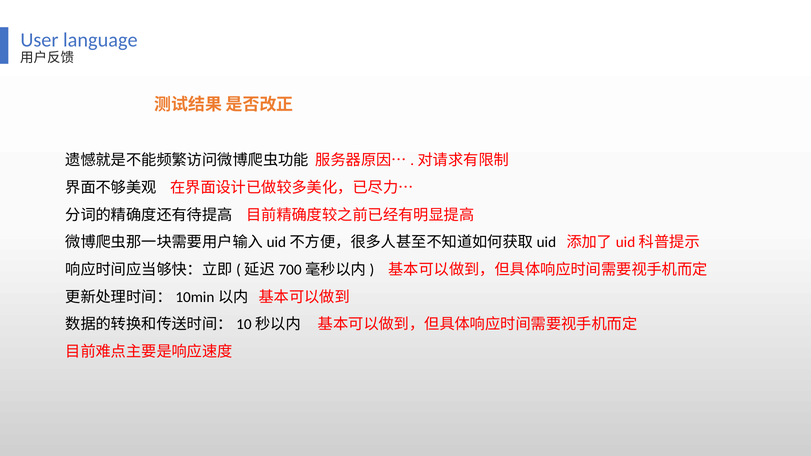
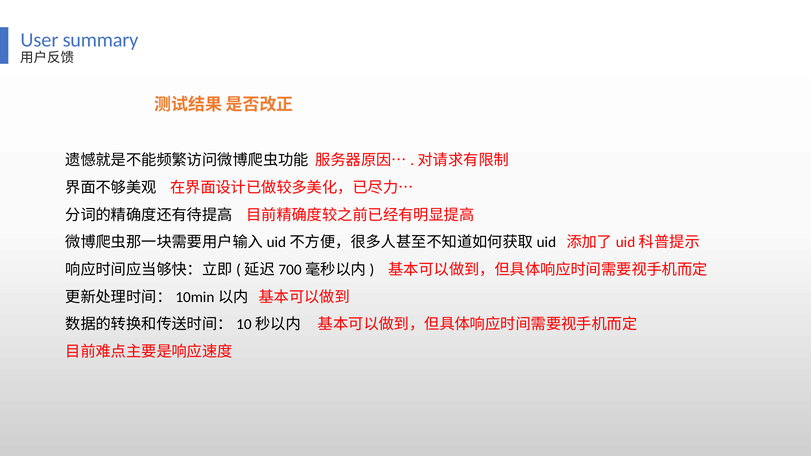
language: language -> summary (100, 40)
